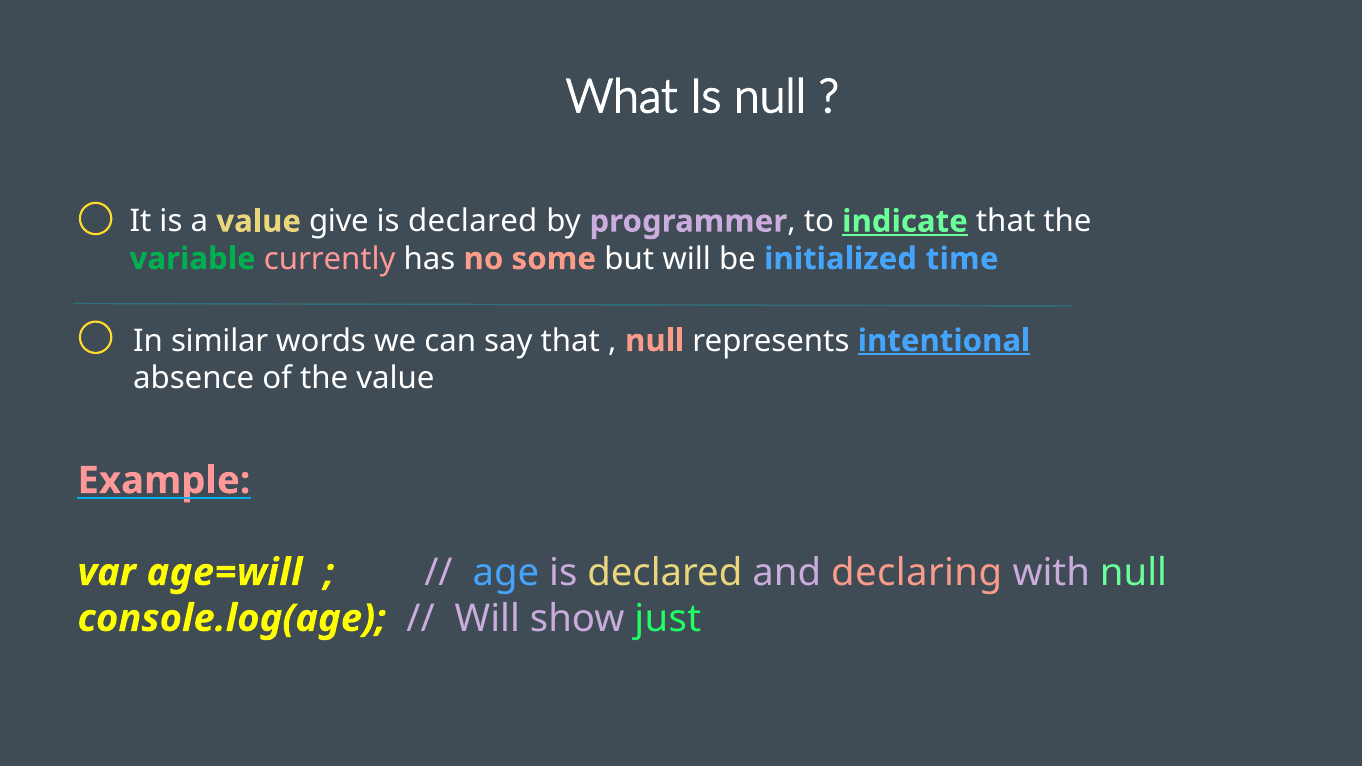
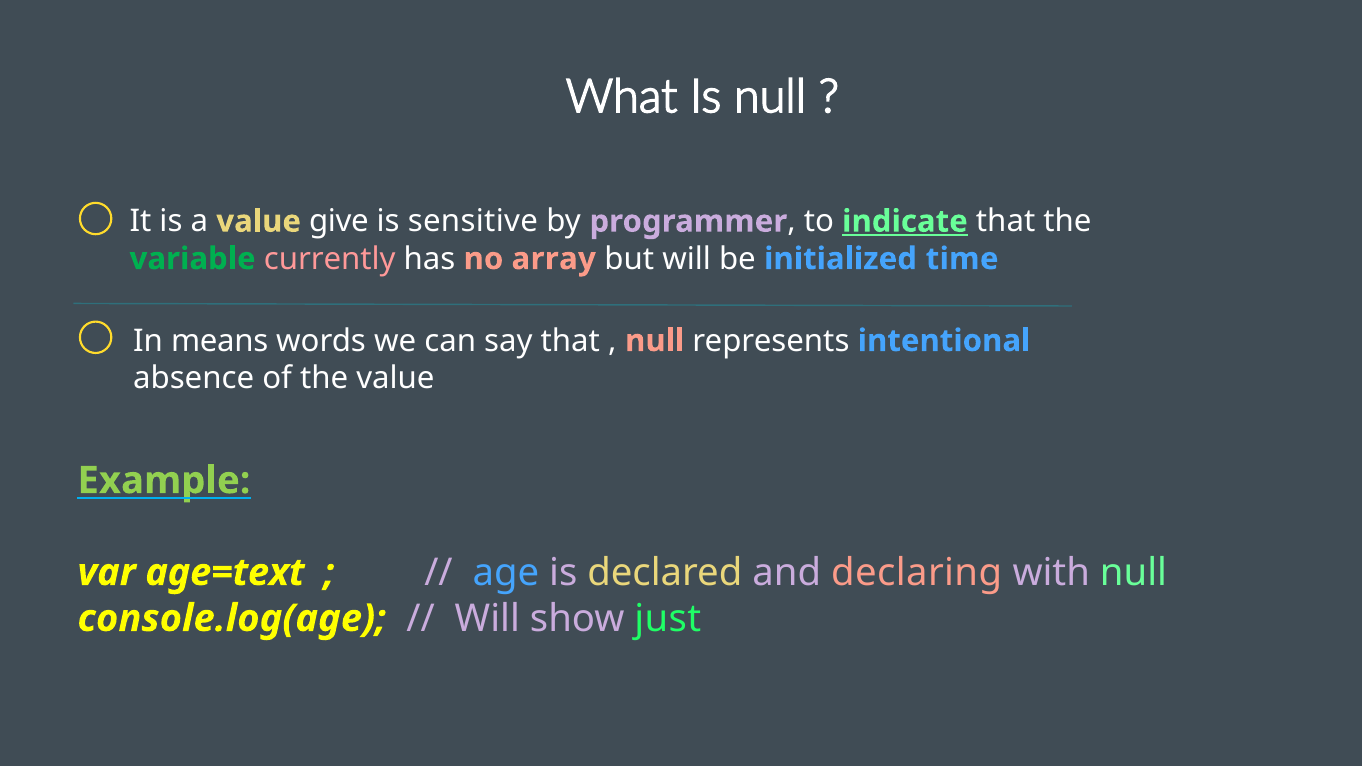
declared: declared -> sensitive (473, 221)
some: some -> array (554, 259)
similar: similar -> means (220, 341)
intentional underline: present -> none (944, 341)
Example colour: pink -> light green (164, 481)
age=will: age=will -> age=text (225, 573)
